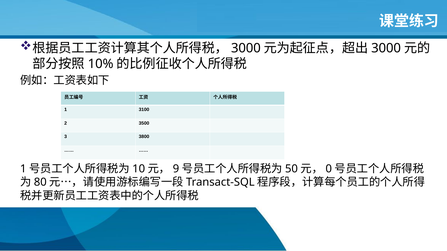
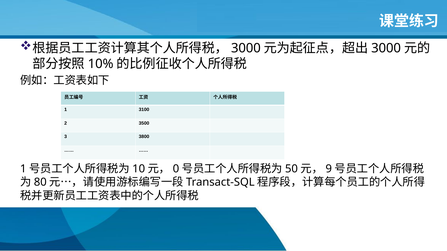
9: 9 -> 0 (176, 169)
0: 0 -> 9 (329, 169)
